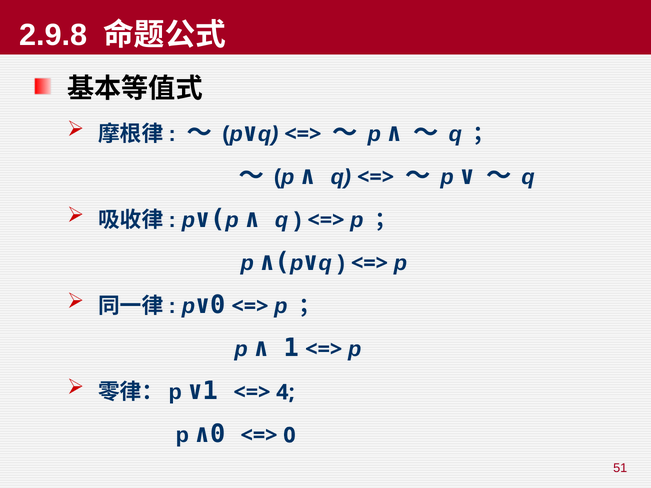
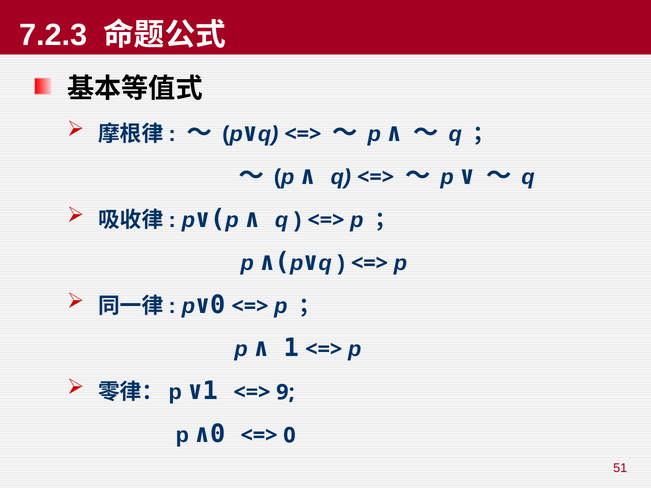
2.9.8: 2.9.8 -> 7.2.3 (53, 35)
4: 4 -> 9 (285, 392)
